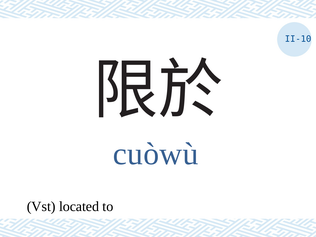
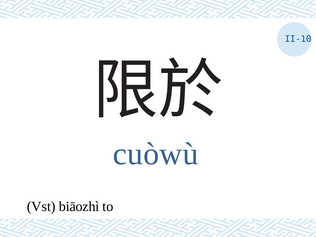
located: located -> biāozhì (79, 207)
